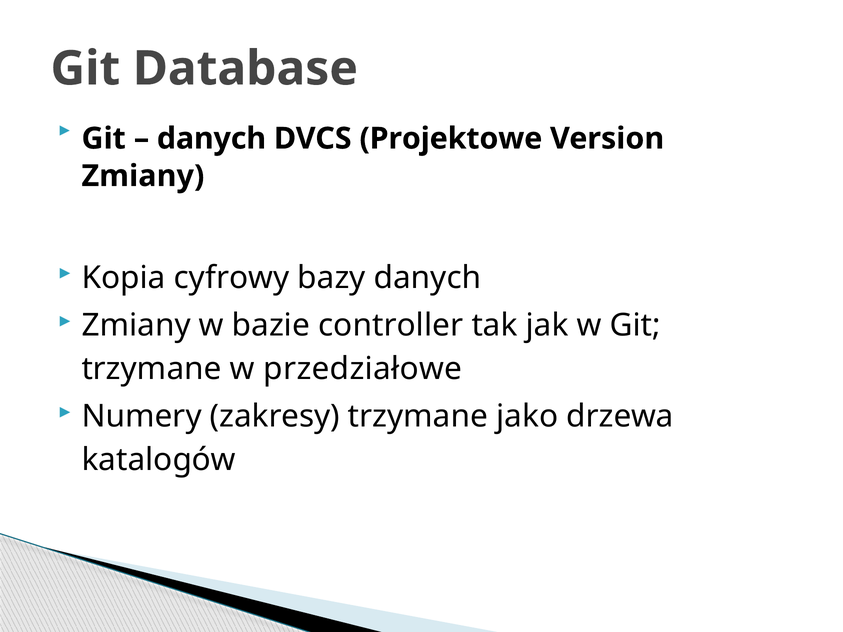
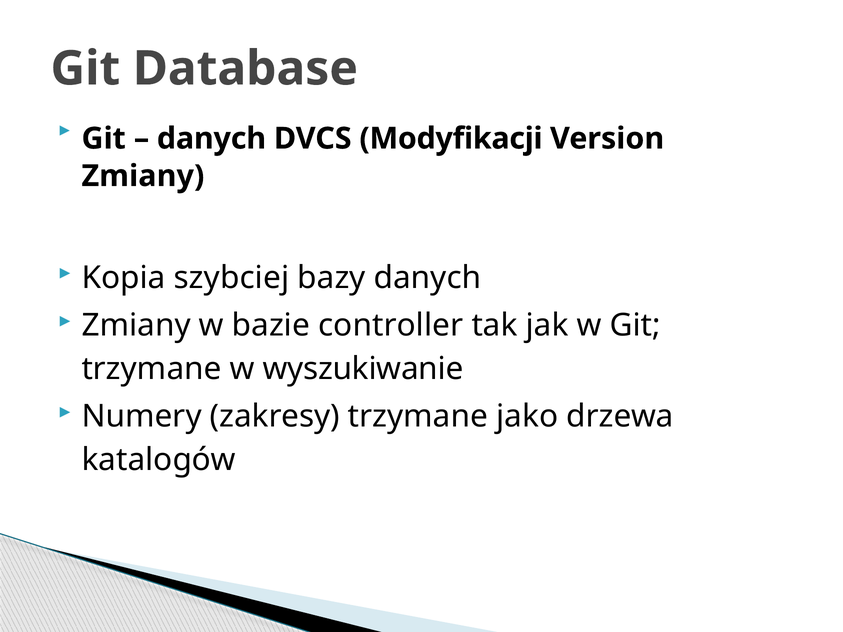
Projektowe: Projektowe -> Modyfikacji (451, 139)
cyfrowy: cyfrowy -> szybciej (231, 278)
przedziałowe: przedziałowe -> wyszukiwanie (363, 369)
